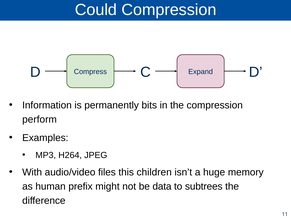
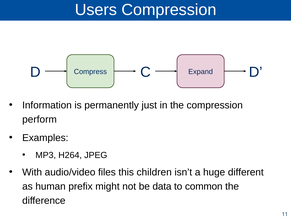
Could: Could -> Users (96, 10)
bits: bits -> just (149, 105)
memory: memory -> different (246, 172)
subtrees: subtrees -> common (204, 187)
